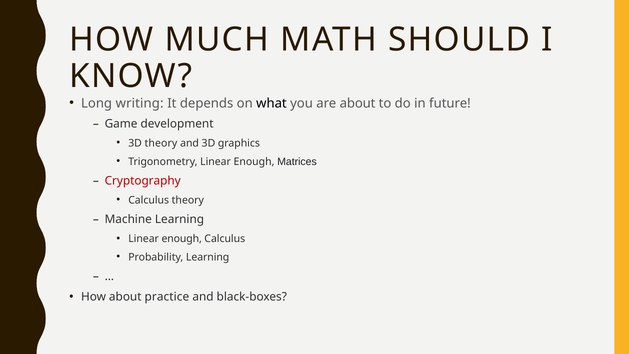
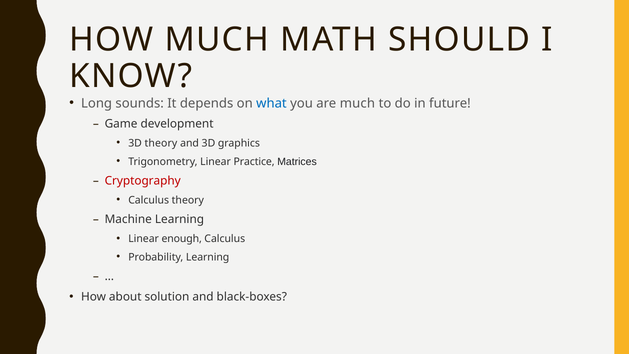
writing: writing -> sounds (140, 103)
what colour: black -> blue (271, 103)
are about: about -> much (357, 103)
Trigonometry Linear Enough: Enough -> Practice (254, 161)
practice: practice -> solution (167, 297)
